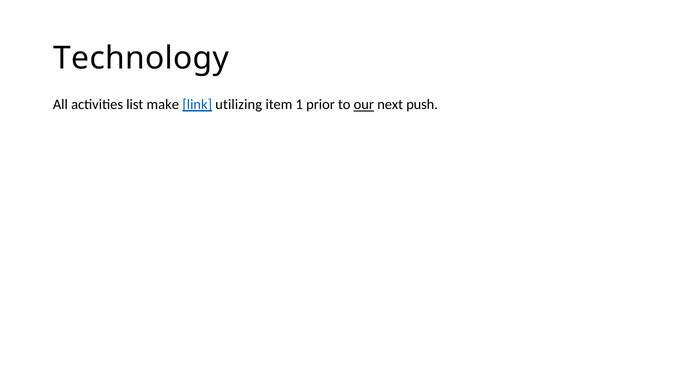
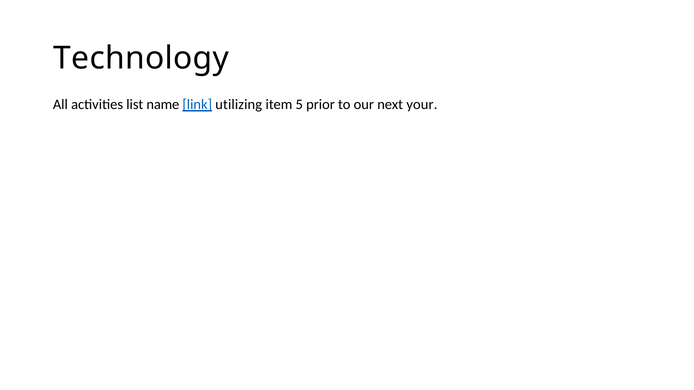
make: make -> name (163, 105)
1: 1 -> 5 (299, 105)
our underline: present -> none (364, 105)
push: push -> your (422, 105)
